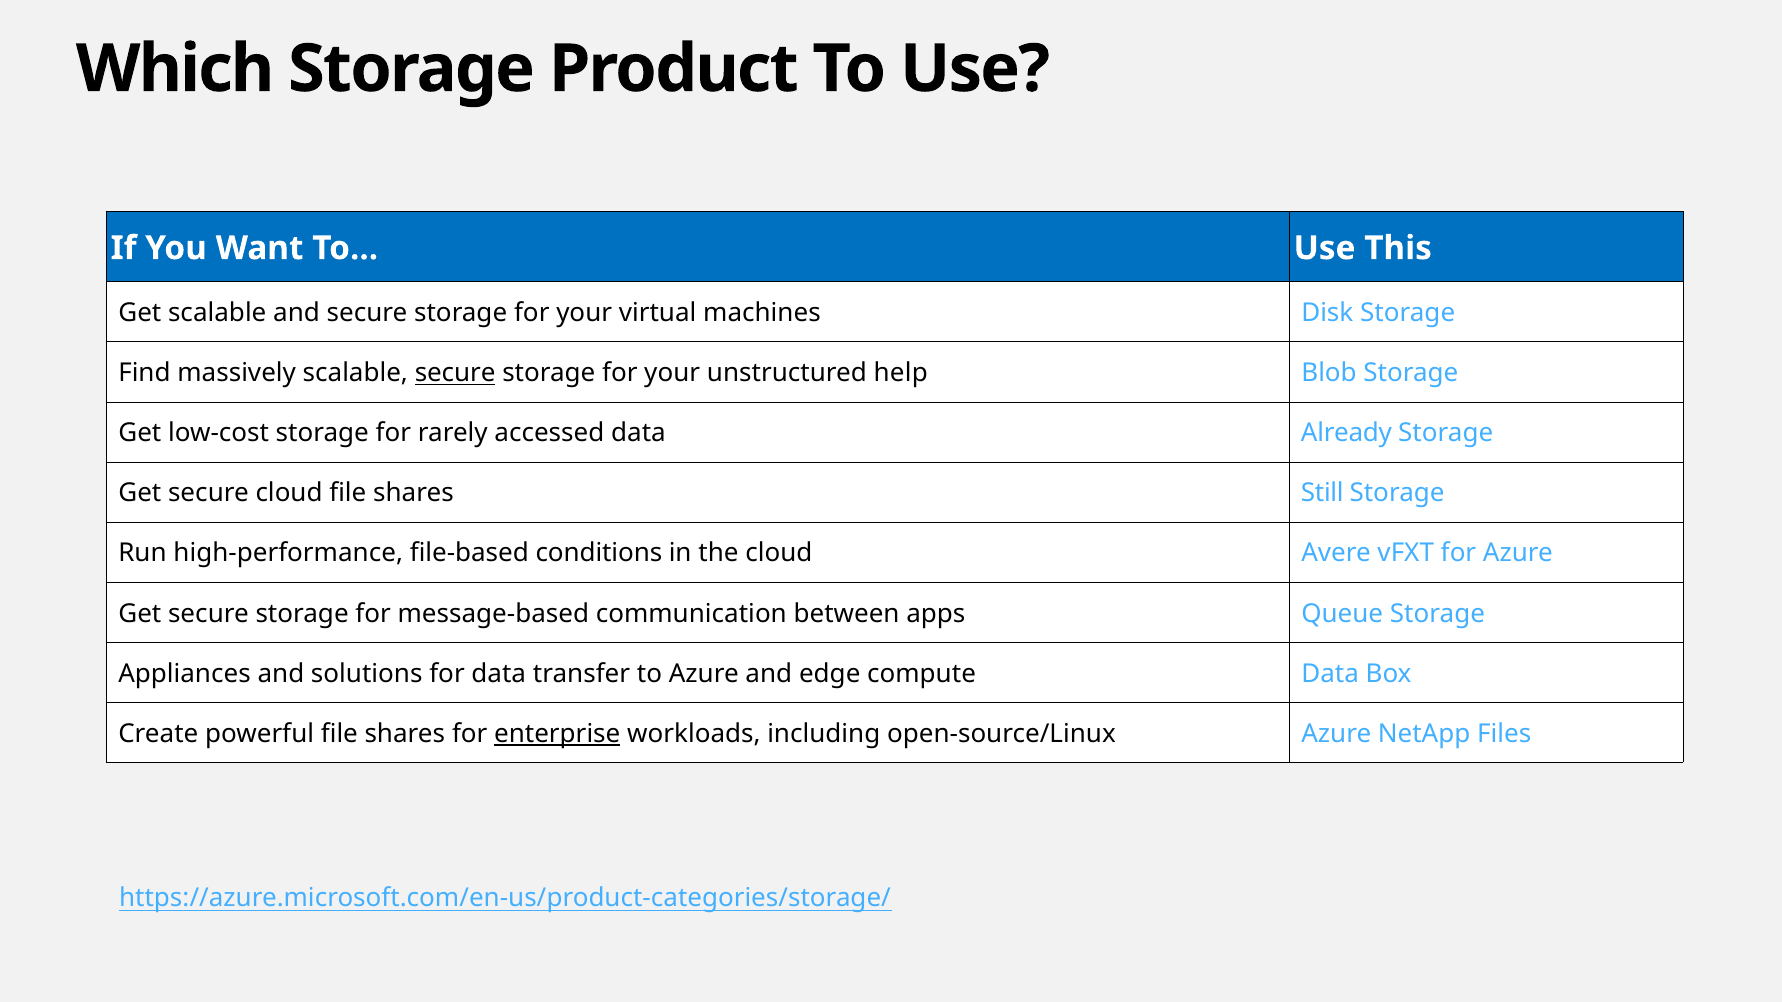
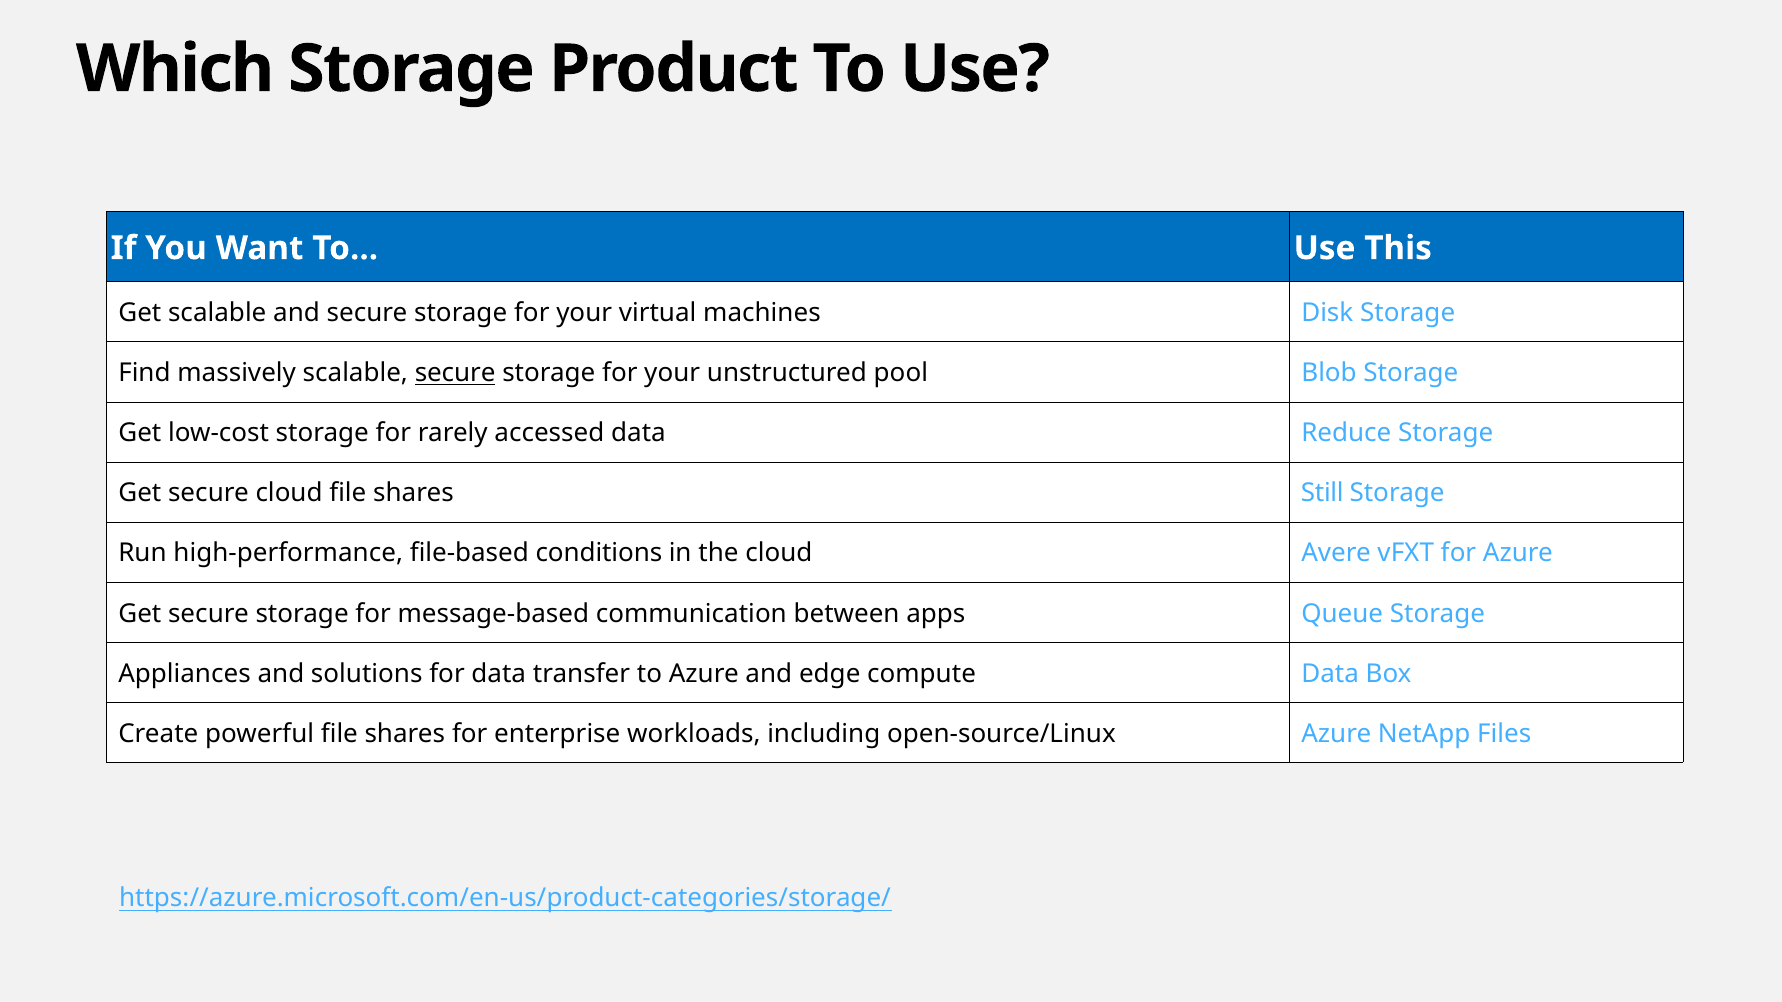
help: help -> pool (901, 373)
Already: Already -> Reduce (1346, 433)
enterprise underline: present -> none (557, 734)
